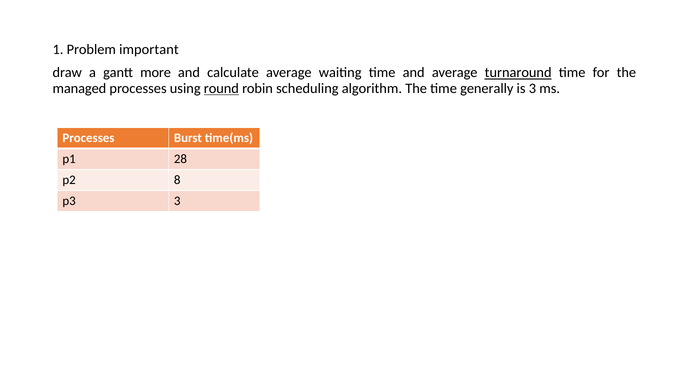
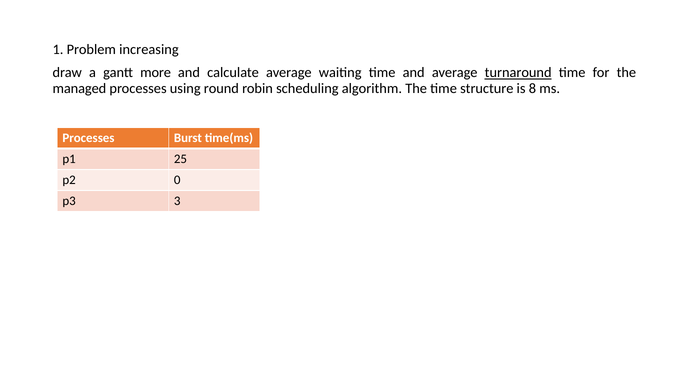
important: important -> increasing (149, 50)
round underline: present -> none (221, 88)
generally: generally -> structure (487, 88)
is 3: 3 -> 8 (532, 88)
28: 28 -> 25 (180, 159)
8: 8 -> 0 (177, 180)
